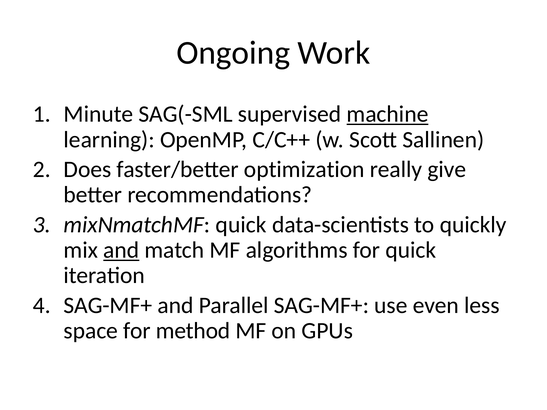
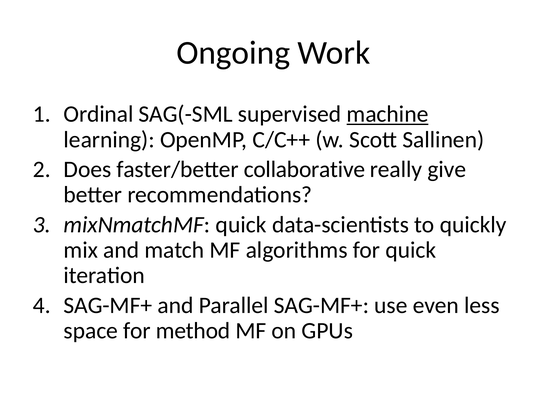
Minute: Minute -> Ordinal (99, 114)
optimization: optimization -> collaborative (304, 170)
and underline: present -> none (121, 250)
